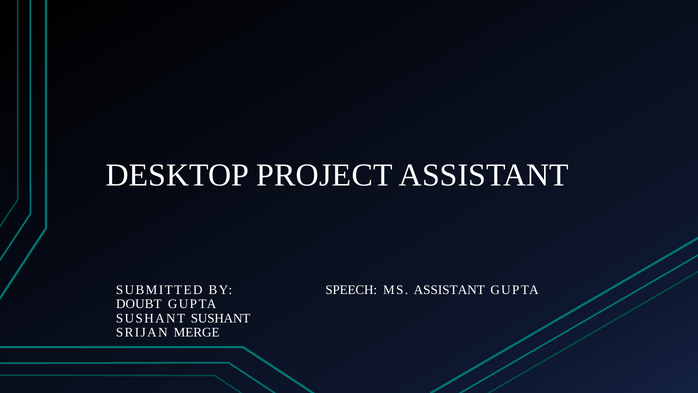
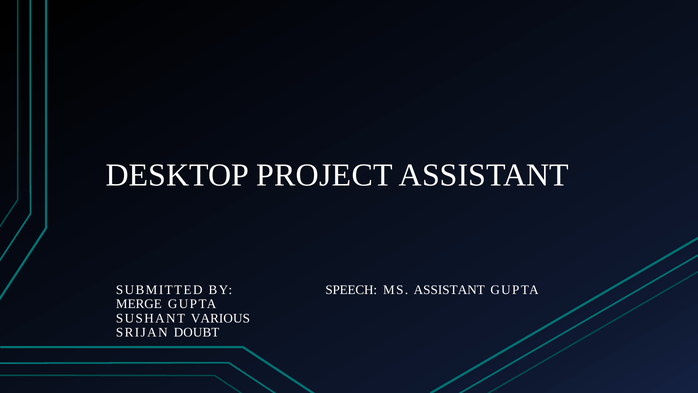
DOUBT: DOUBT -> MERGE (139, 304)
SUSHANT SUSHANT: SUSHANT -> VARIOUS (220, 318)
MERGE: MERGE -> DOUBT (197, 332)
